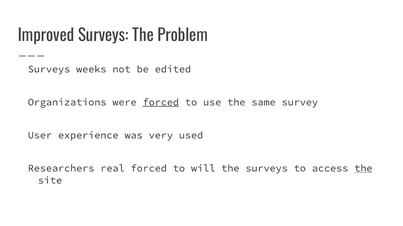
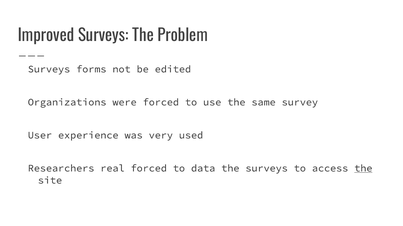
weeks: weeks -> forms (91, 69)
forced underline: present -> none (161, 102)
will: will -> data (203, 169)
